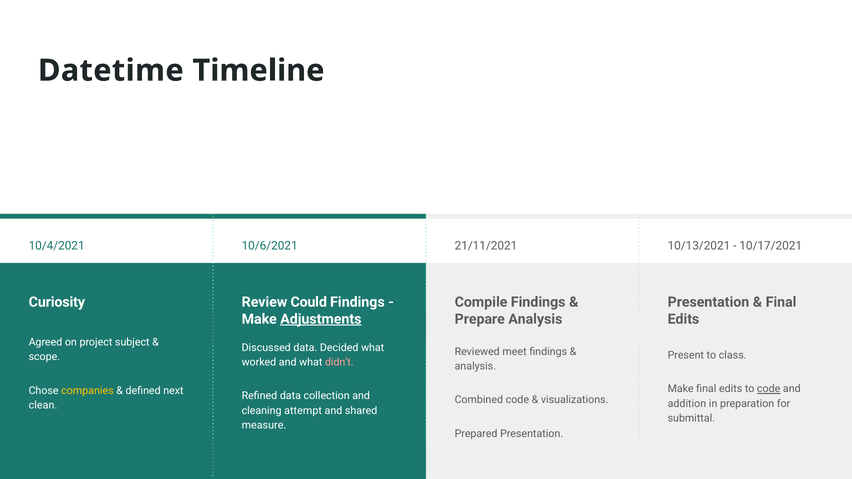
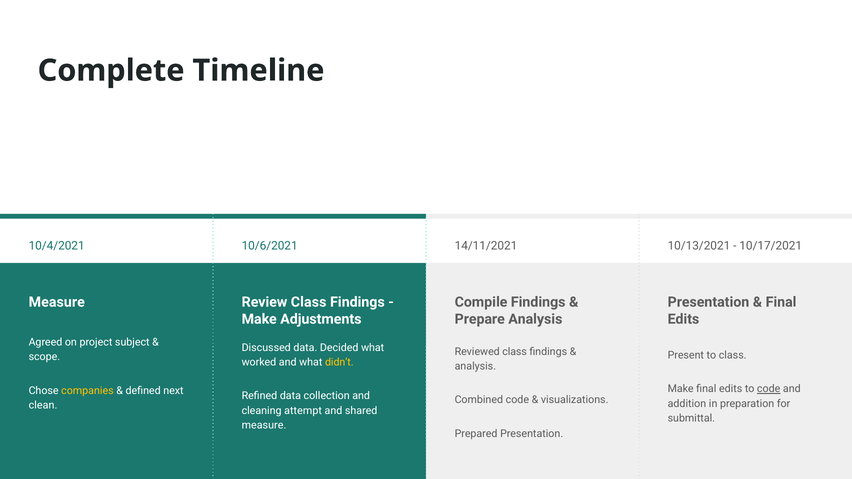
Datetime: Datetime -> Complete (111, 71)
21/11/2021: 21/11/2021 -> 14/11/2021 (486, 246)
Curiosity: Curiosity -> Measure (57, 302)
Review Could: Could -> Class (309, 302)
Adjustments underline: present -> none (321, 319)
Reviewed meet: meet -> class (515, 352)
didn’t colour: pink -> yellow (339, 362)
